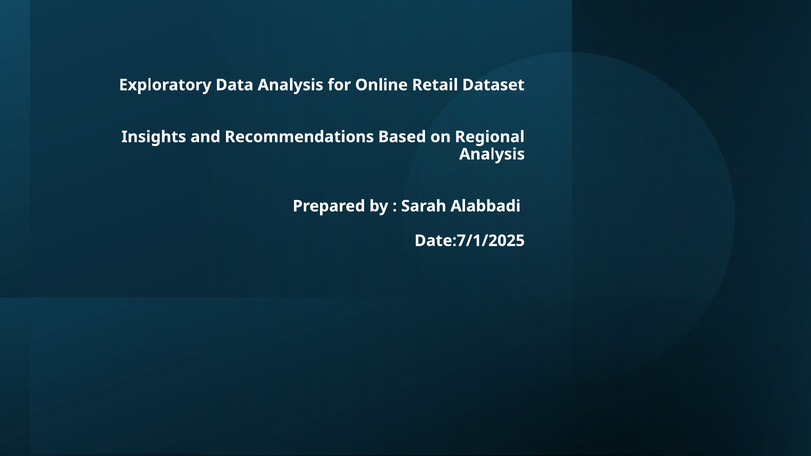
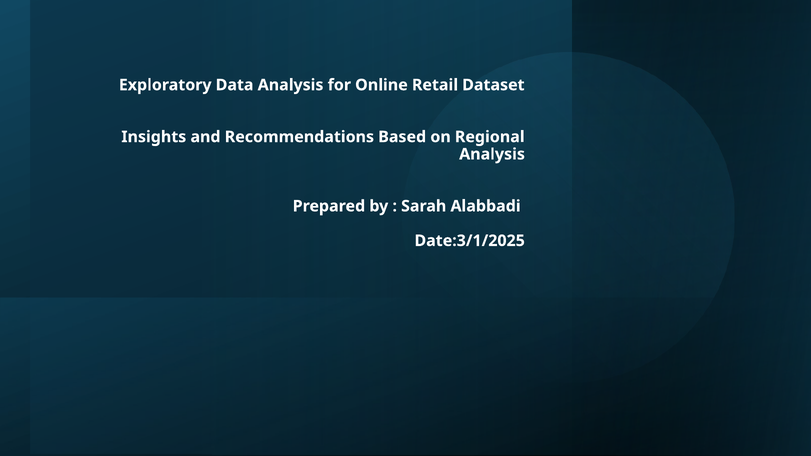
Date:7/1/2025: Date:7/1/2025 -> Date:3/1/2025 (470, 241)
